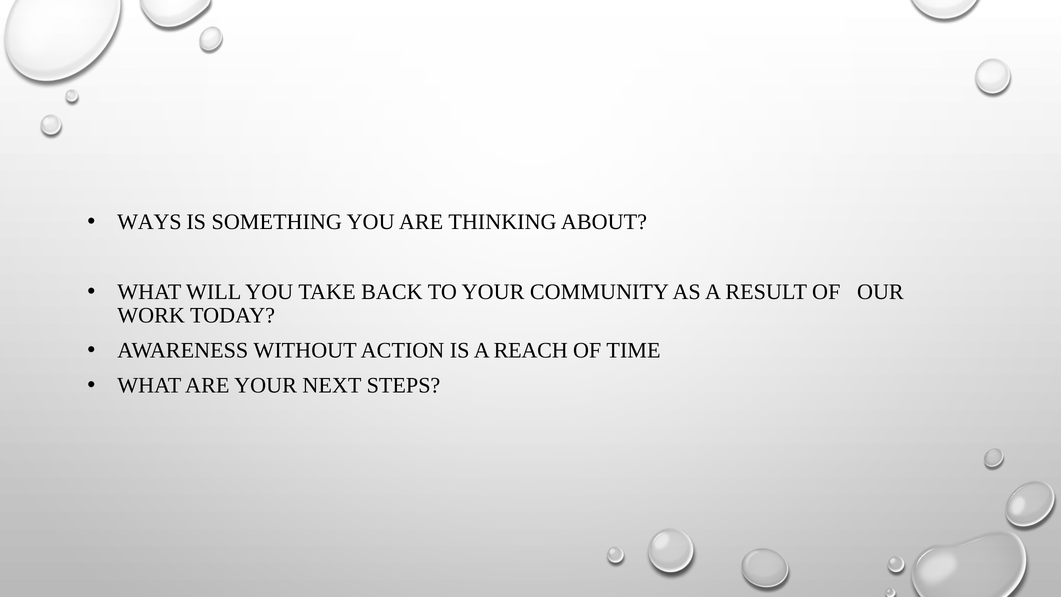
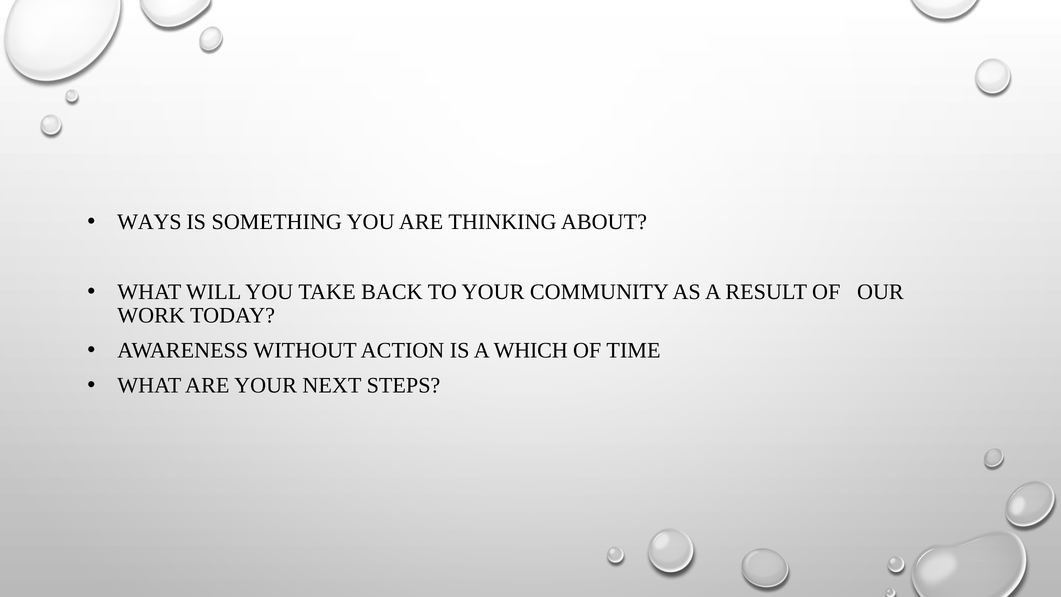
REACH: REACH -> WHICH (531, 350)
